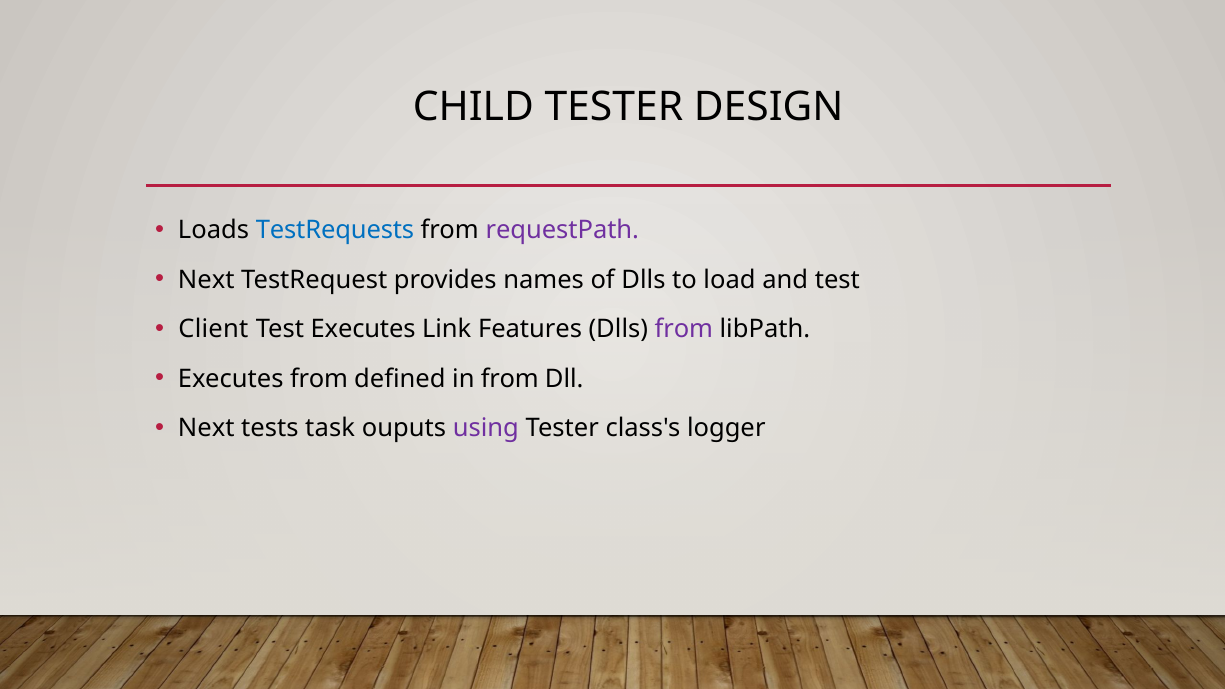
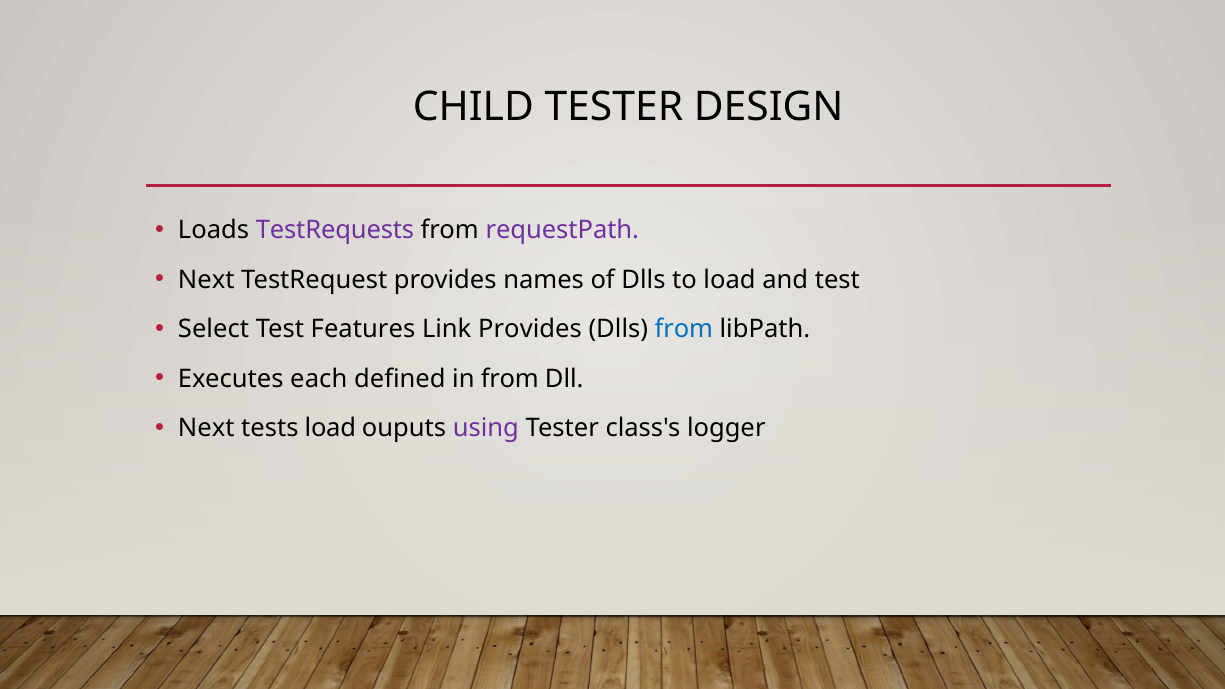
TestRequests colour: blue -> purple (335, 230)
Client: Client -> Select (214, 329)
Test Executes: Executes -> Features (363, 329)
Link Features: Features -> Provides (530, 329)
from colour: purple -> blue (684, 329)
Executes from: from -> each (319, 379)
tests task: task -> load (330, 428)
